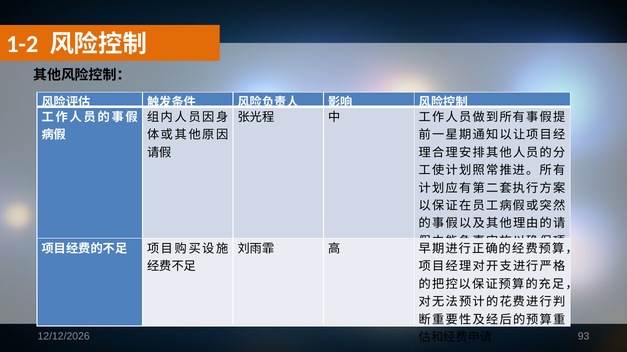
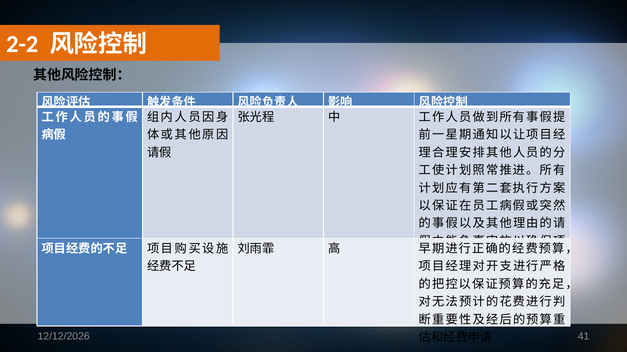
1-2: 1-2 -> 2-2 (22, 44)
93: 93 -> 41 (584, 337)
